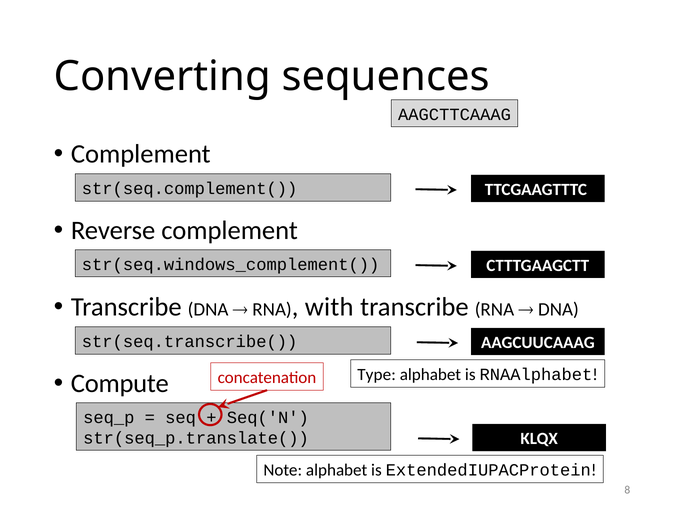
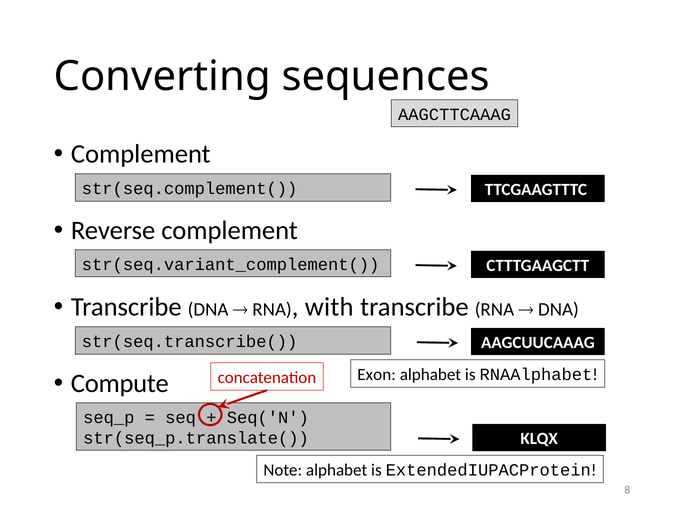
str(seq.windows_complement(: str(seq.windows_complement( -> str(seq.variant_complement( (231, 265)
Type: Type -> Exon (377, 375)
